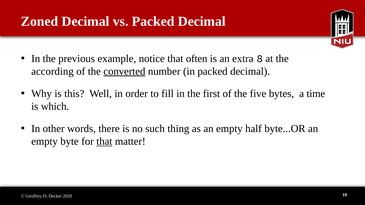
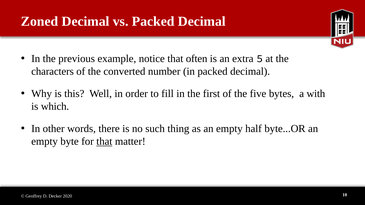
8: 8 -> 5 (260, 59)
according: according -> characters (53, 71)
converted underline: present -> none (124, 71)
time: time -> with (316, 94)
